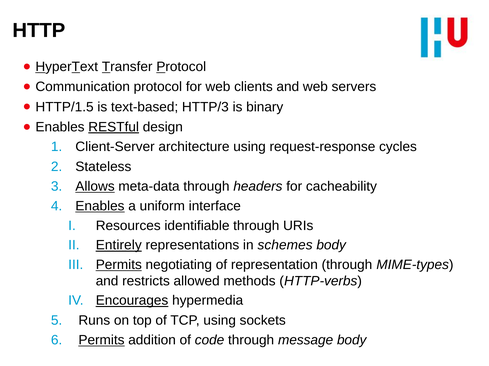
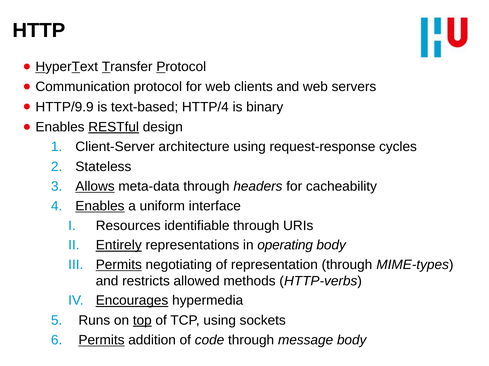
HTTP/1.5: HTTP/1.5 -> HTTP/9.9 (65, 107)
HTTP/3: HTTP/3 -> HTTP/4 (205, 107)
schemes: schemes -> operating (285, 246)
top underline: none -> present (142, 321)
